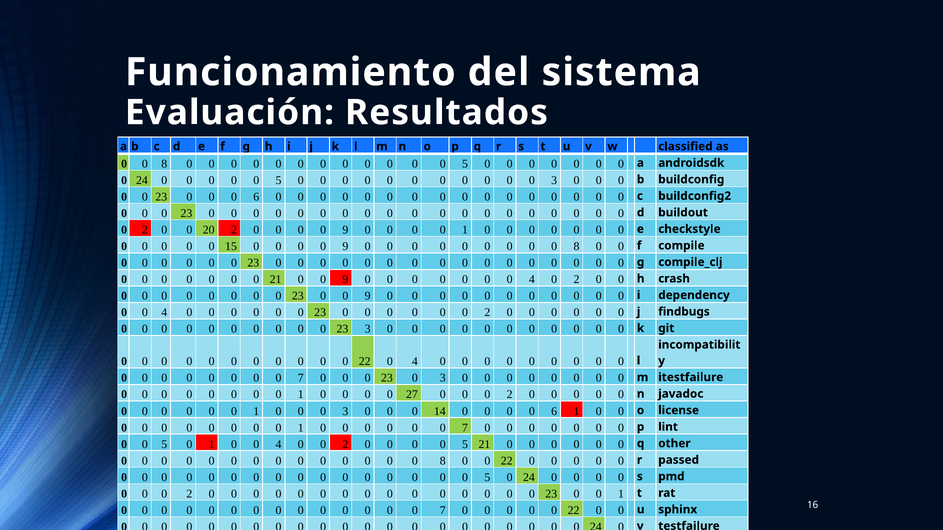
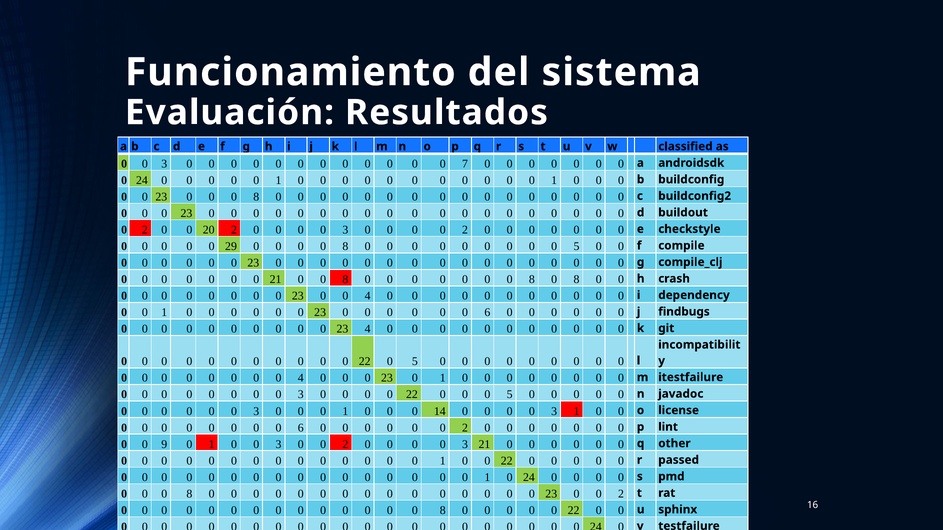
8: 8 -> 3 (164, 164)
5: 5 -> 7 (465, 164)
5: 5 -> 1 (279, 180)
3: 3 -> 1 (554, 180)
6: 6 -> 8 (256, 197)
9: 9 -> 3 (345, 230)
1: 1 -> 2 (465, 230)
15: 15 -> 29 (231, 247)
9: 9 -> 8 (345, 247)
8: 8 -> 5 (576, 247)
21 0 0 9: 9 -> 8 (345, 280)
4: 4 -> 8 (532, 280)
2: 2 -> 8 (576, 280)
23 0 0 9: 9 -> 4 (368, 296)
4: 4 -> 1 (164, 313)
2: 2 -> 6 (487, 313)
23 3: 3 -> 4 (368, 329)
22 0 4: 4 -> 5 (415, 362)
7: 7 -> 4 (301, 378)
23 0 3: 3 -> 1 (443, 378)
1: 1 -> 3 (301, 395)
27: 27 -> 22 (412, 395)
2: 2 -> 5 (510, 395)
1: 1 -> 3 (256, 412)
3: 3 -> 1 (345, 412)
6: 6 -> 3 (554, 412)
1: 1 -> 6 (301, 428)
7: 7 -> 2 (465, 428)
5: 5 -> 9 (164, 445)
1 0 0 4: 4 -> 3 (279, 445)
5: 5 -> 3 (465, 445)
8: 8 -> 1 (443, 461)
5: 5 -> 1 (487, 478)
2: 2 -> 8 (189, 494)
23 0 0 1: 1 -> 2 (621, 494)
7: 7 -> 8 (443, 511)
